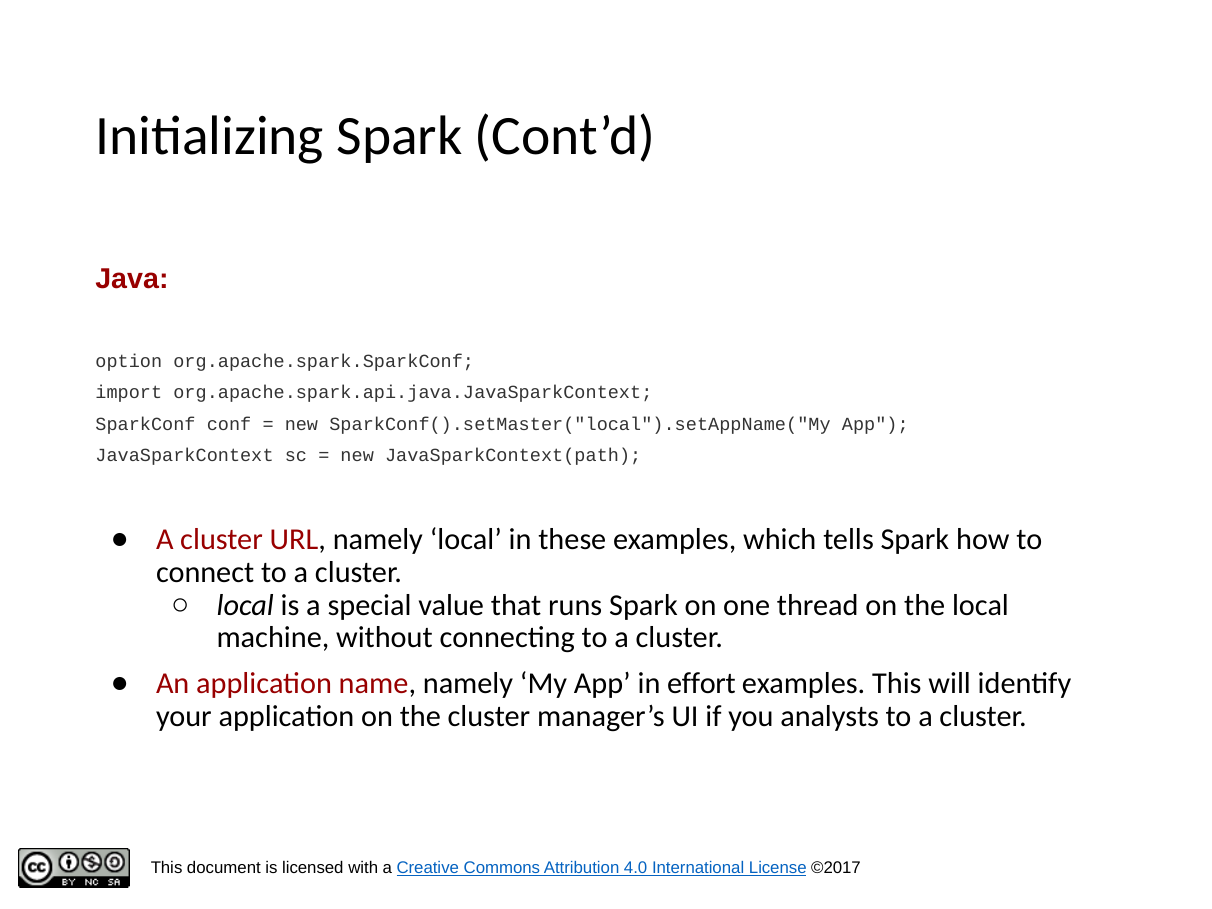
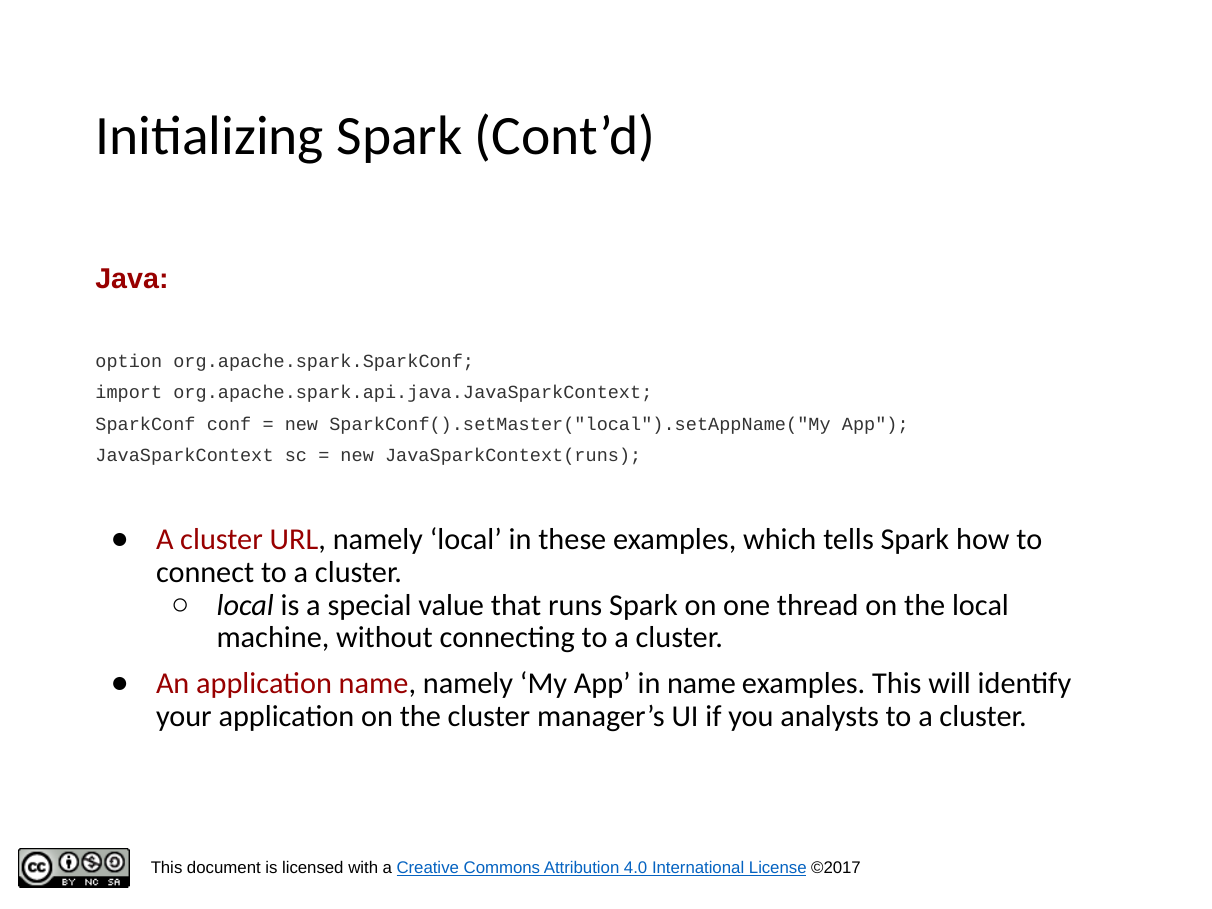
JavaSparkContext(path: JavaSparkContext(path -> JavaSparkContext(runs (513, 456)
in effort: effort -> name (701, 683)
